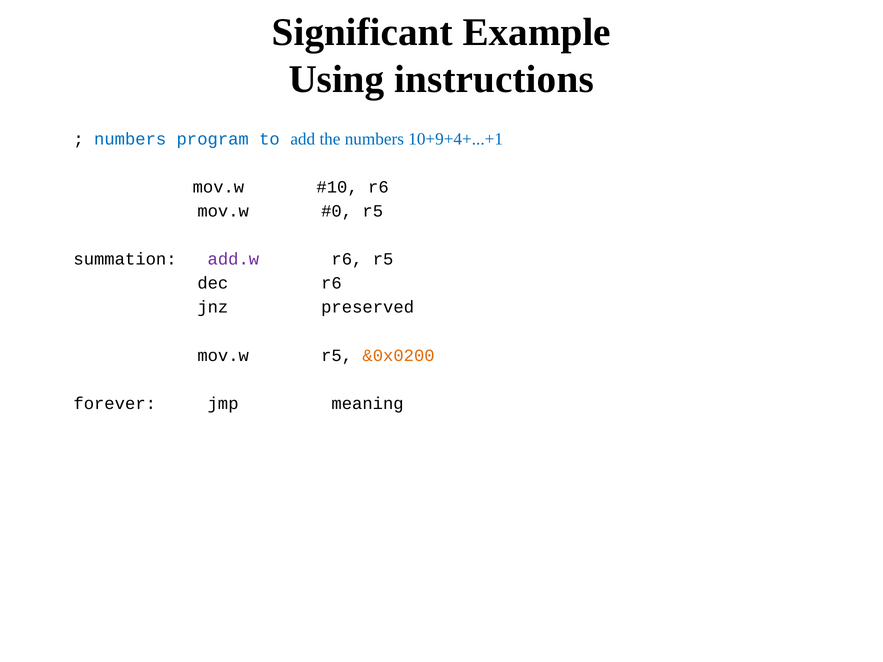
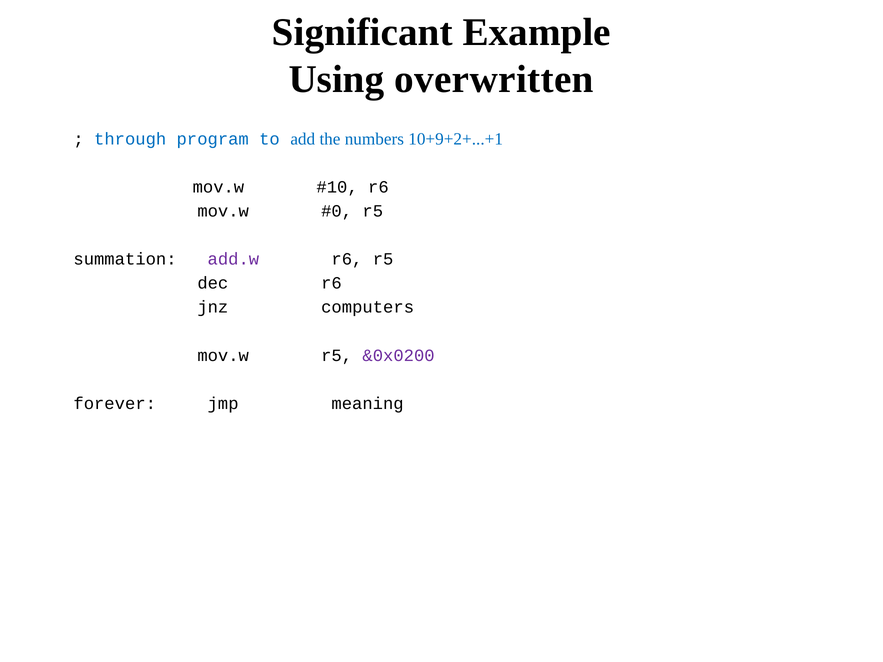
instructions: instructions -> overwritten (494, 79)
numbers: numbers -> through (130, 139)
10+9+4+...+1: 10+9+4+...+1 -> 10+9+2+...+1 (456, 139)
preserved: preserved -> computers (368, 307)
&0x0200 colour: orange -> purple (399, 355)
